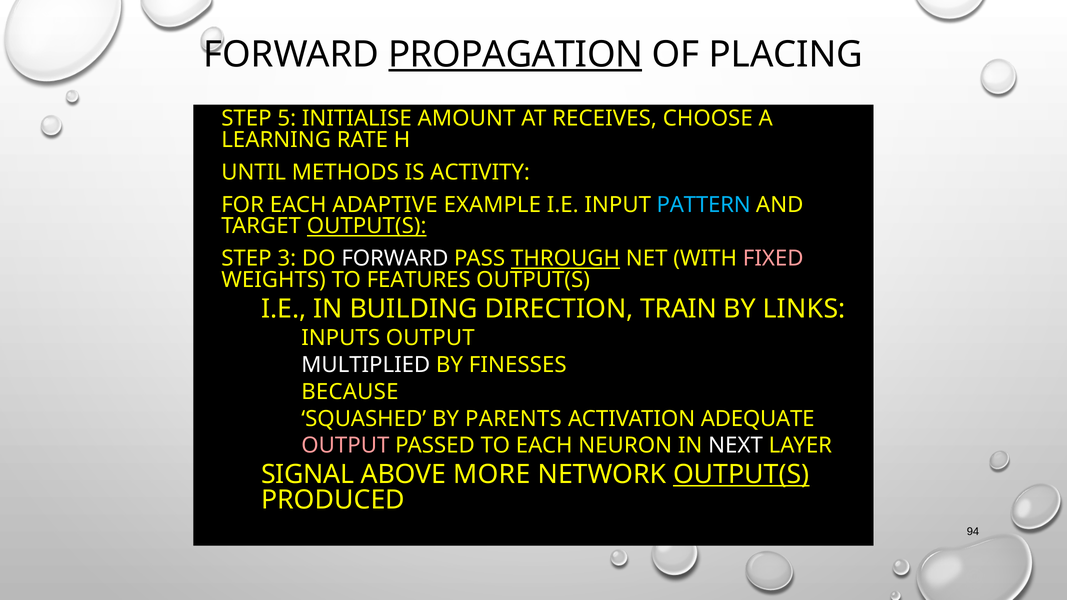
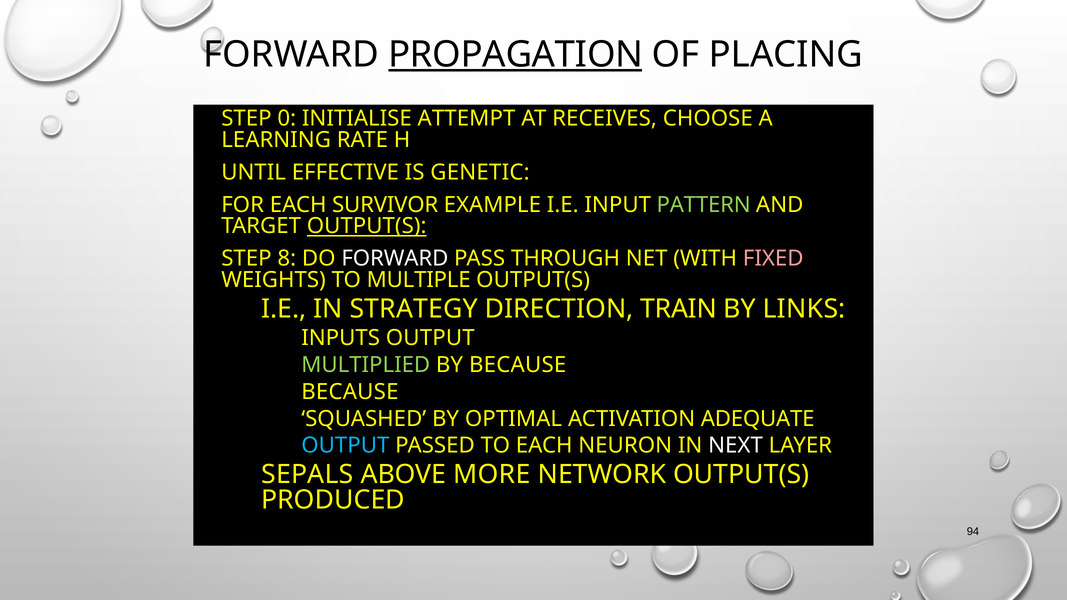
5: 5 -> 0 (287, 118)
AMOUNT: AMOUNT -> ATTEMPT (466, 118)
METHODS: METHODS -> EFFECTIVE (345, 172)
ACTIVITY: ACTIVITY -> GENETIC (480, 172)
ADAPTIVE: ADAPTIVE -> SURVIVOR (385, 205)
PATTERN colour: light blue -> light green (704, 205)
3: 3 -> 8 (287, 259)
THROUGH underline: present -> none (566, 259)
FEATURES: FEATURES -> MULTIPLE (419, 280)
BUILDING: BUILDING -> STRATEGY (414, 309)
MULTIPLIED colour: white -> light green (366, 365)
BY FINESSES: FINESSES -> BECAUSE (518, 365)
PARENTS: PARENTS -> OPTIMAL (514, 419)
OUTPUT colour: pink -> light blue (345, 446)
SIGNAL: SIGNAL -> SEPALS (307, 475)
OUTPUT(S underline: present -> none (741, 475)
